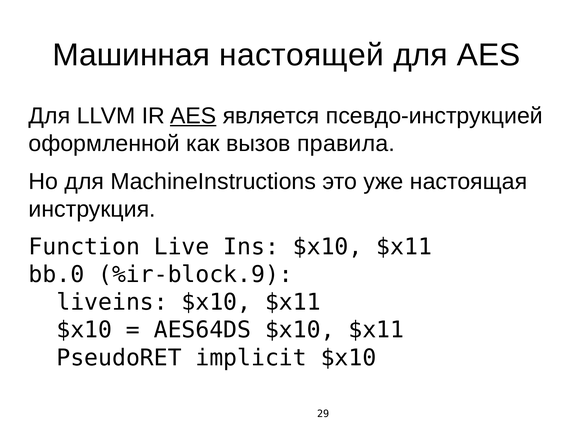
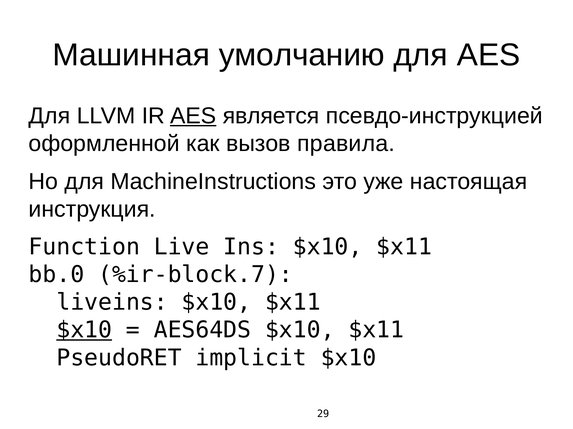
настоящей: настоящей -> умолчанию (302, 55)
%ir-block.9: %ir-block.9 -> %ir-block.7 (196, 275)
$x10 underline: none -> present (84, 331)
